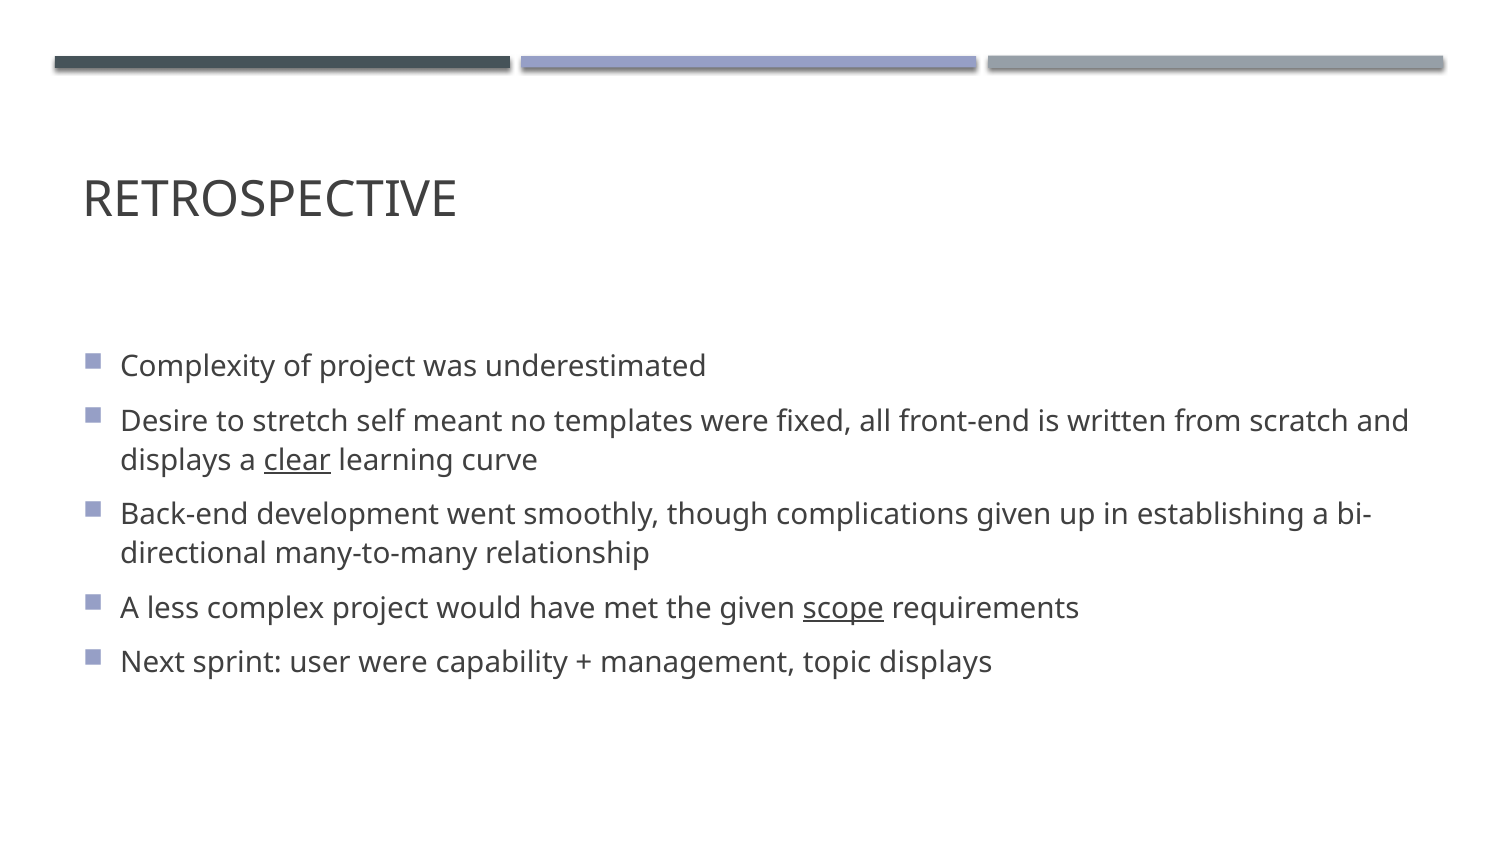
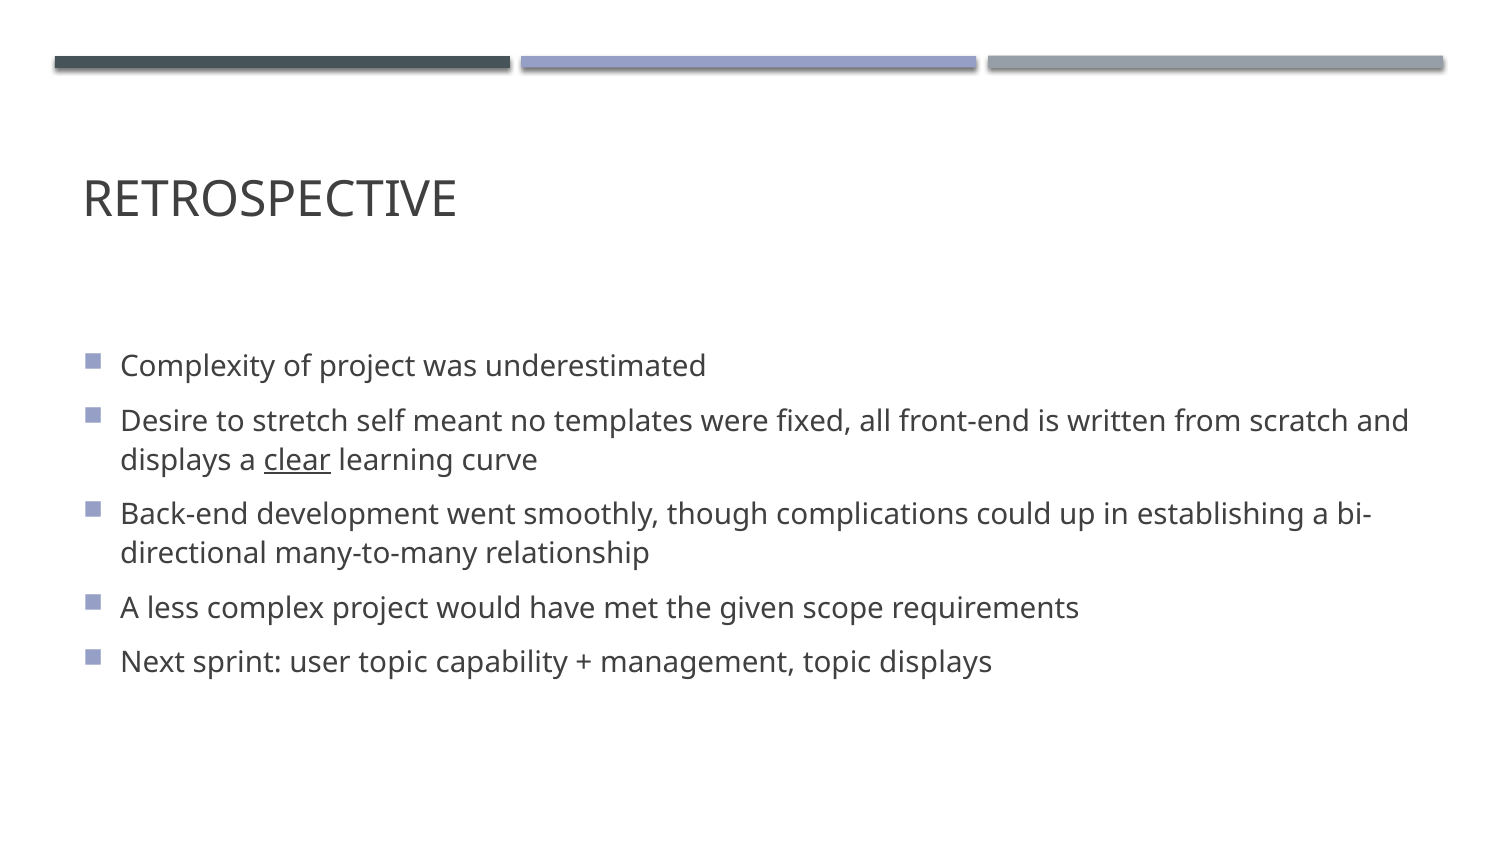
complications given: given -> could (1014, 515)
scope underline: present -> none (843, 608)
user were: were -> topic (393, 663)
